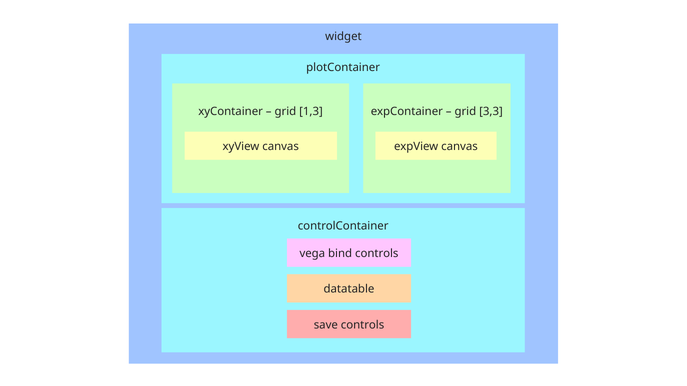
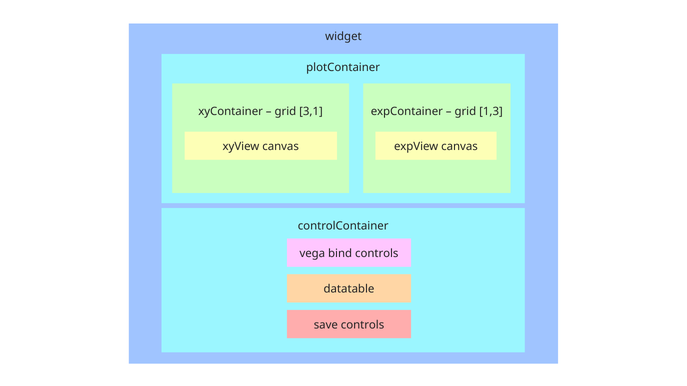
1,3: 1,3 -> 3,1 (311, 112)
3,3: 3,3 -> 1,3 (491, 112)
